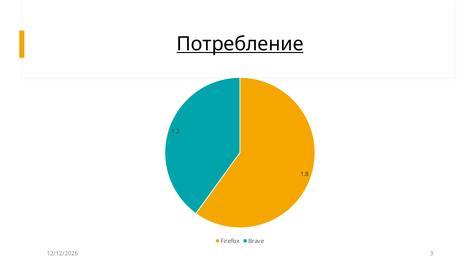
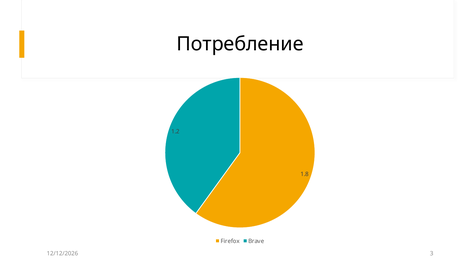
Потребление underline: present -> none (240, 44)
